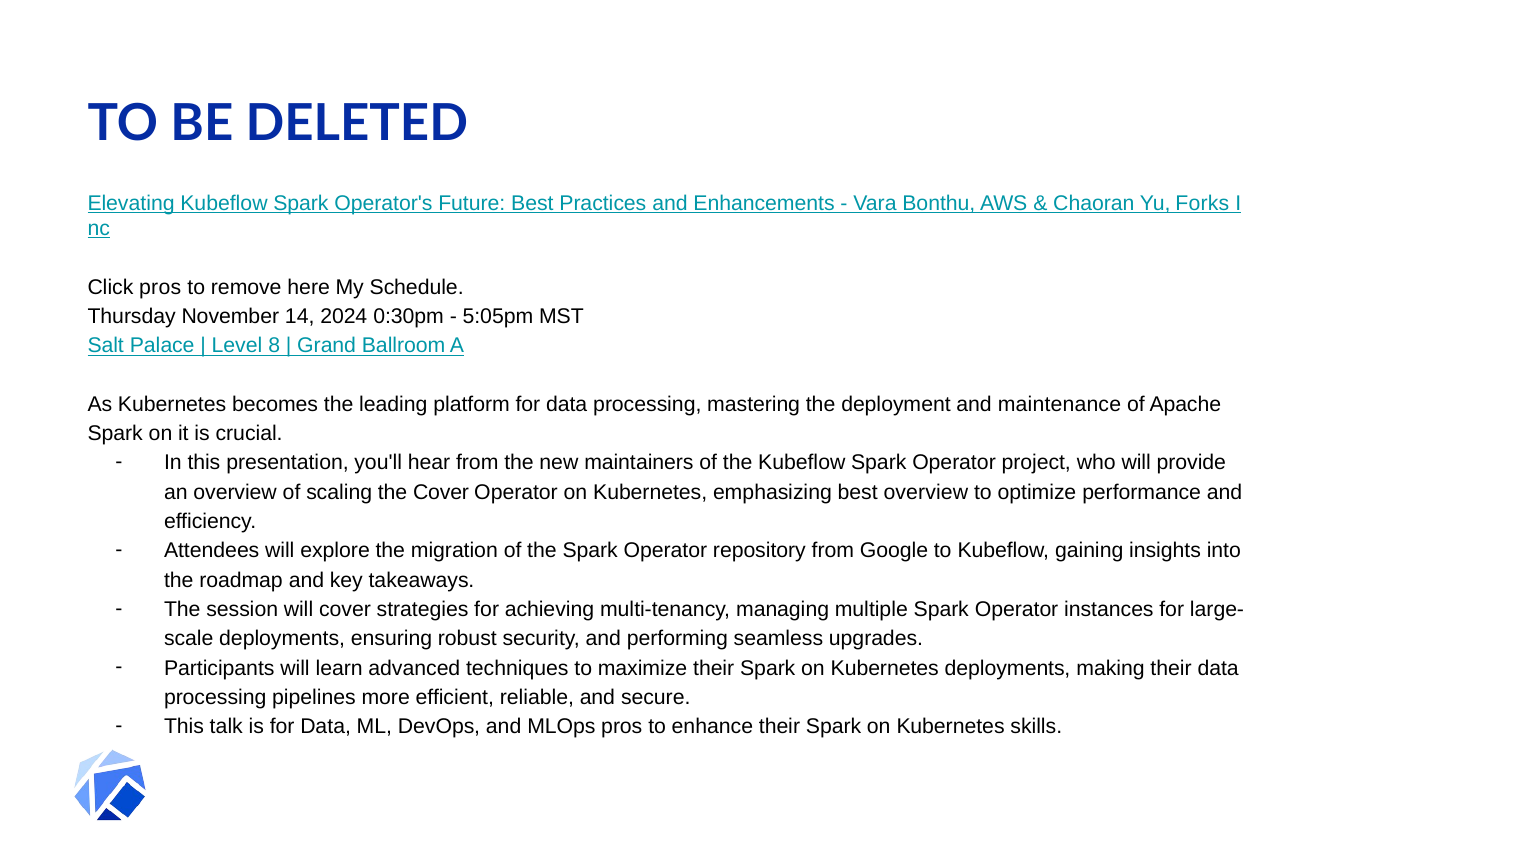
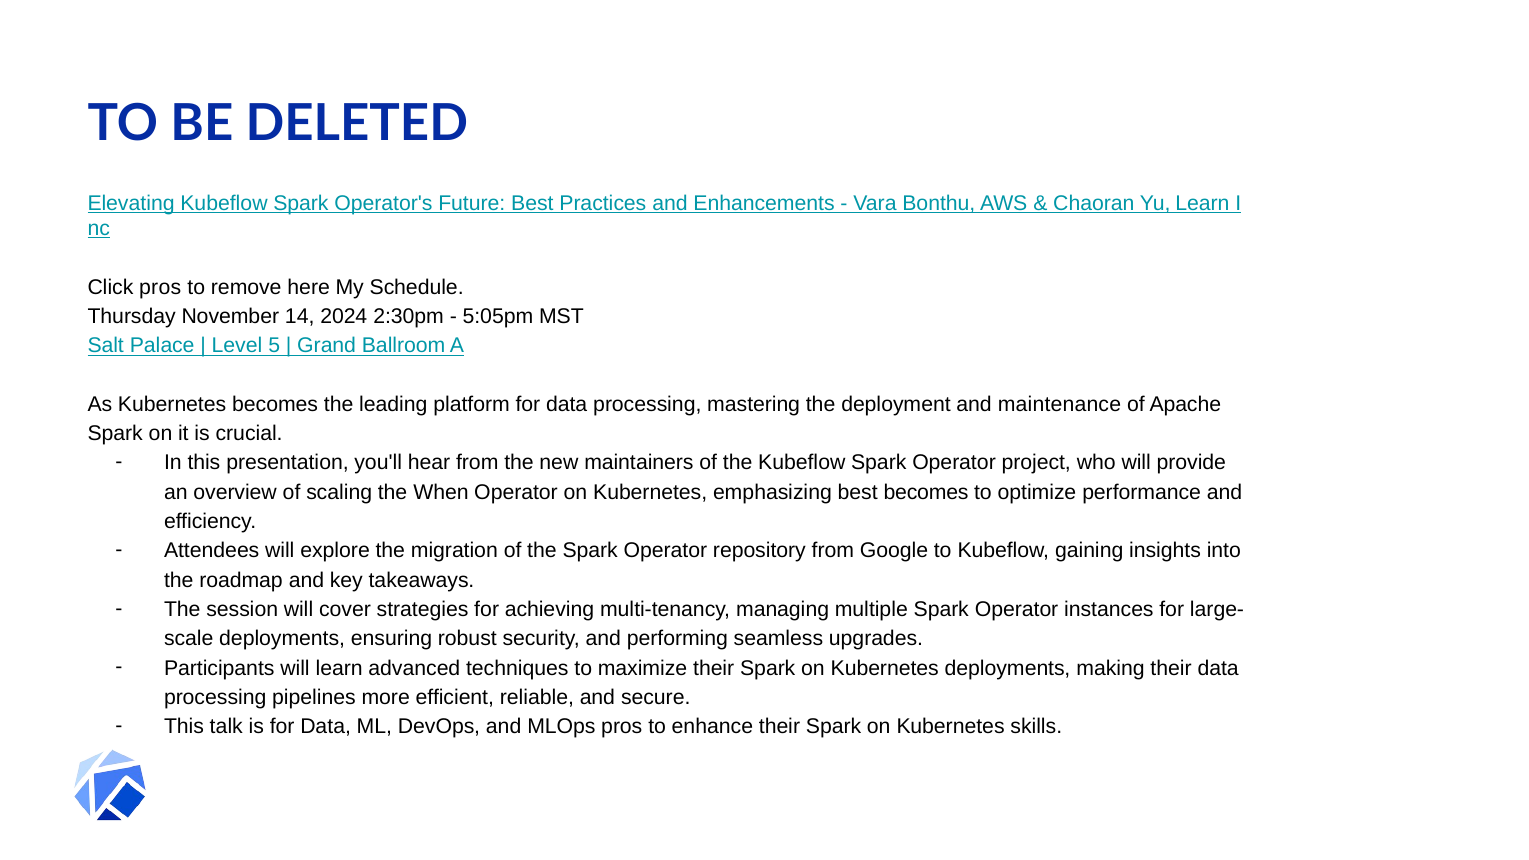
Yu Forks: Forks -> Learn (1202, 203)
0:30pm: 0:30pm -> 2:30pm (409, 316)
8: 8 -> 5 (274, 346)
the Cover: Cover -> When (441, 492)
best overview: overview -> becomes (926, 492)
